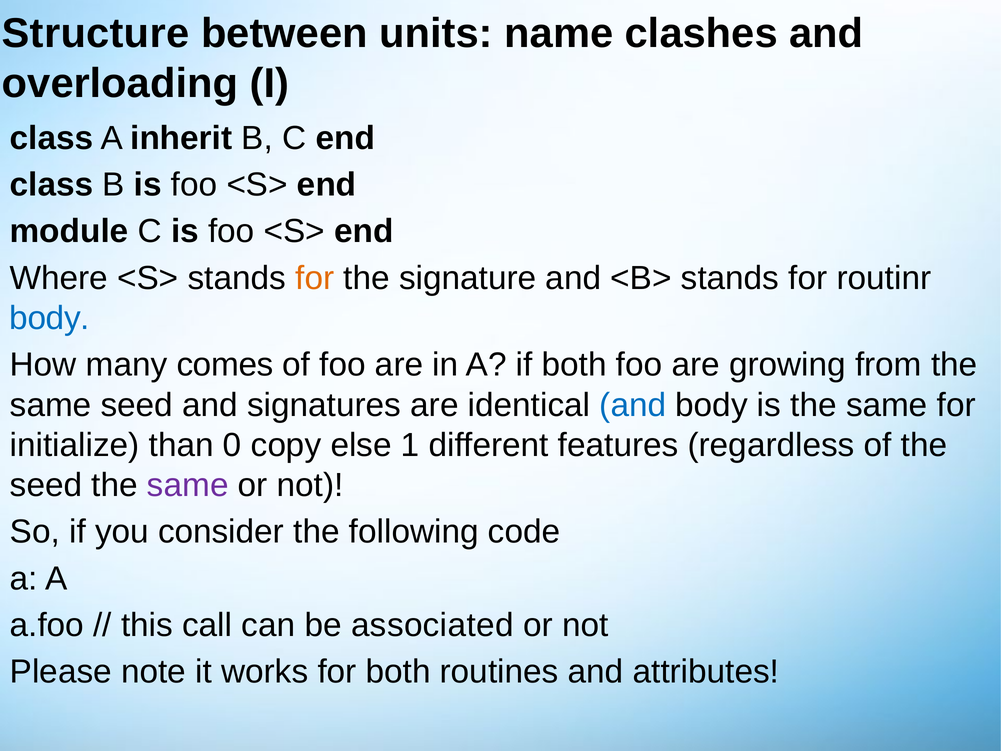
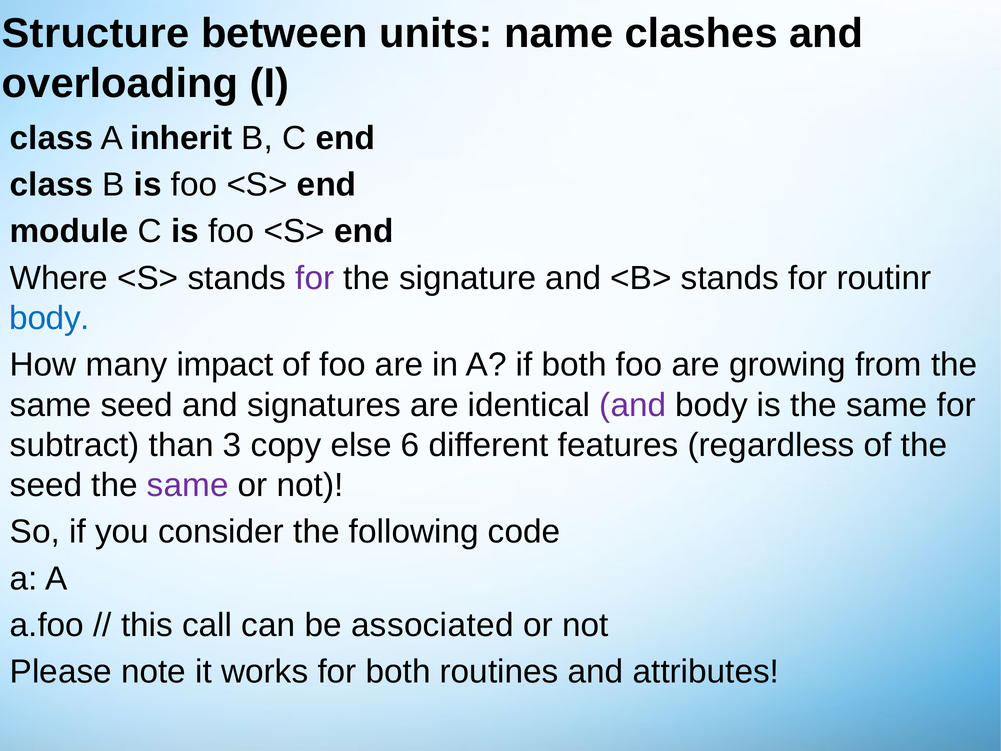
for colour: orange -> purple (315, 278)
comes: comes -> impact (225, 365)
and colour: blue -> purple (633, 405)
initialize: initialize -> subtract (75, 445)
0: 0 -> 3 (232, 445)
1: 1 -> 6 (410, 445)
